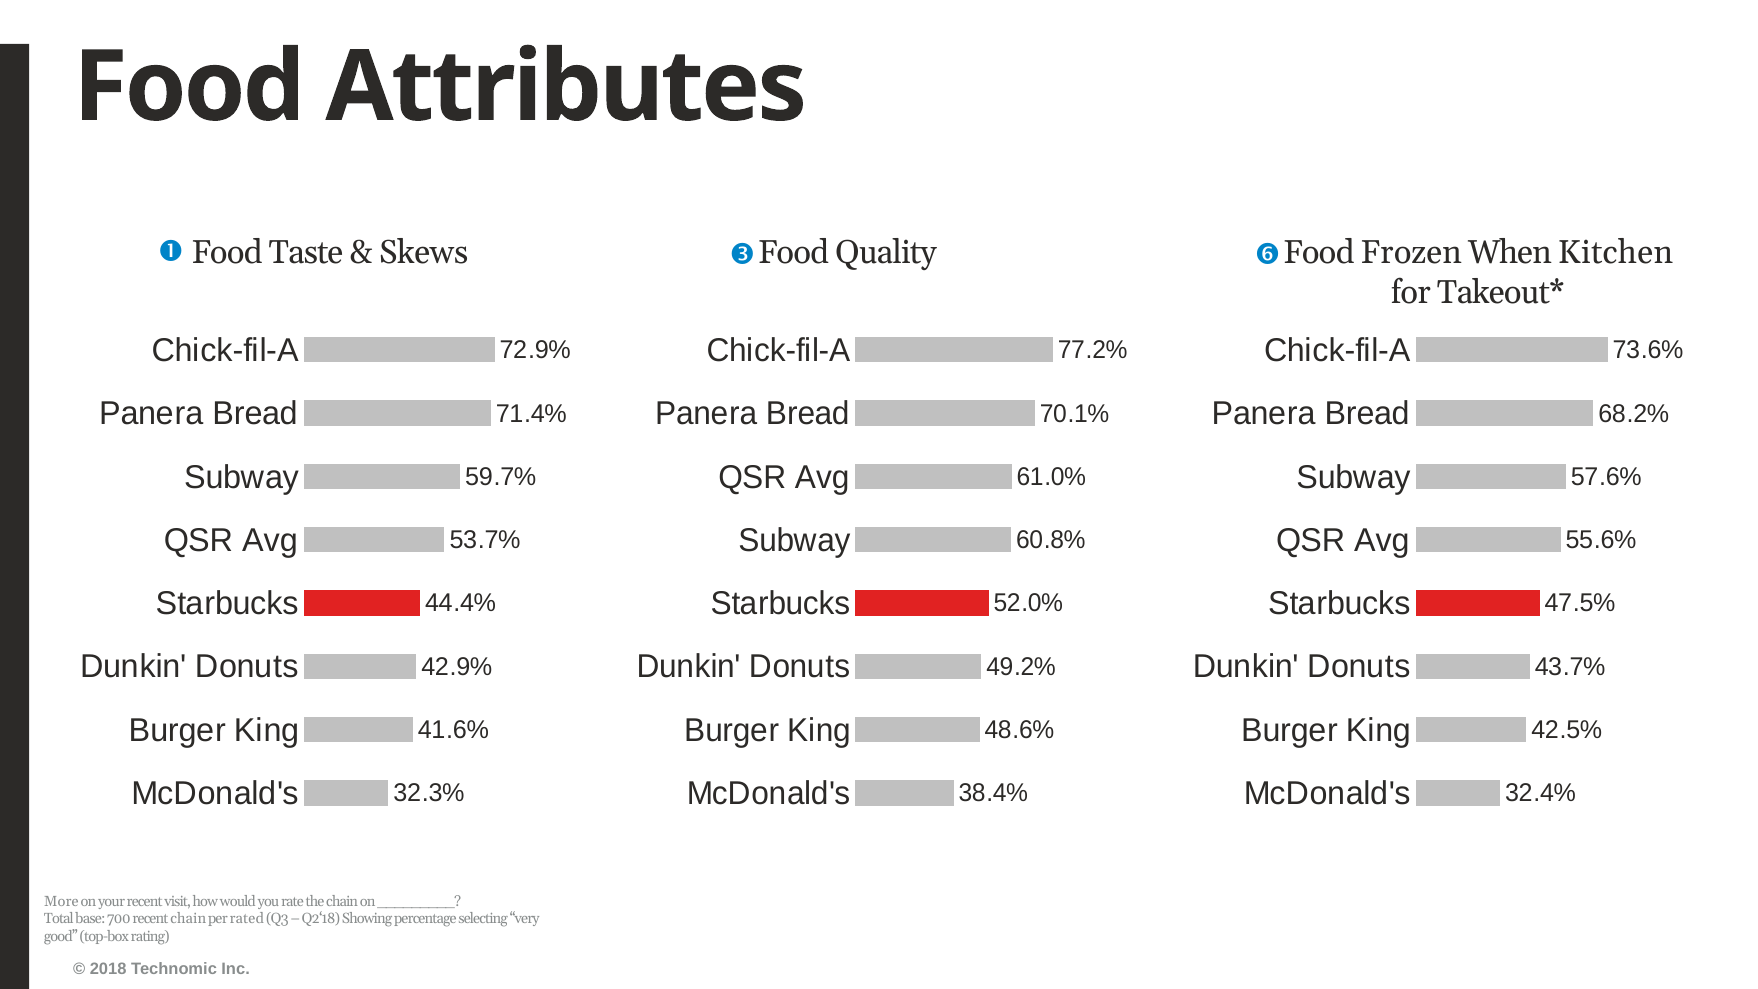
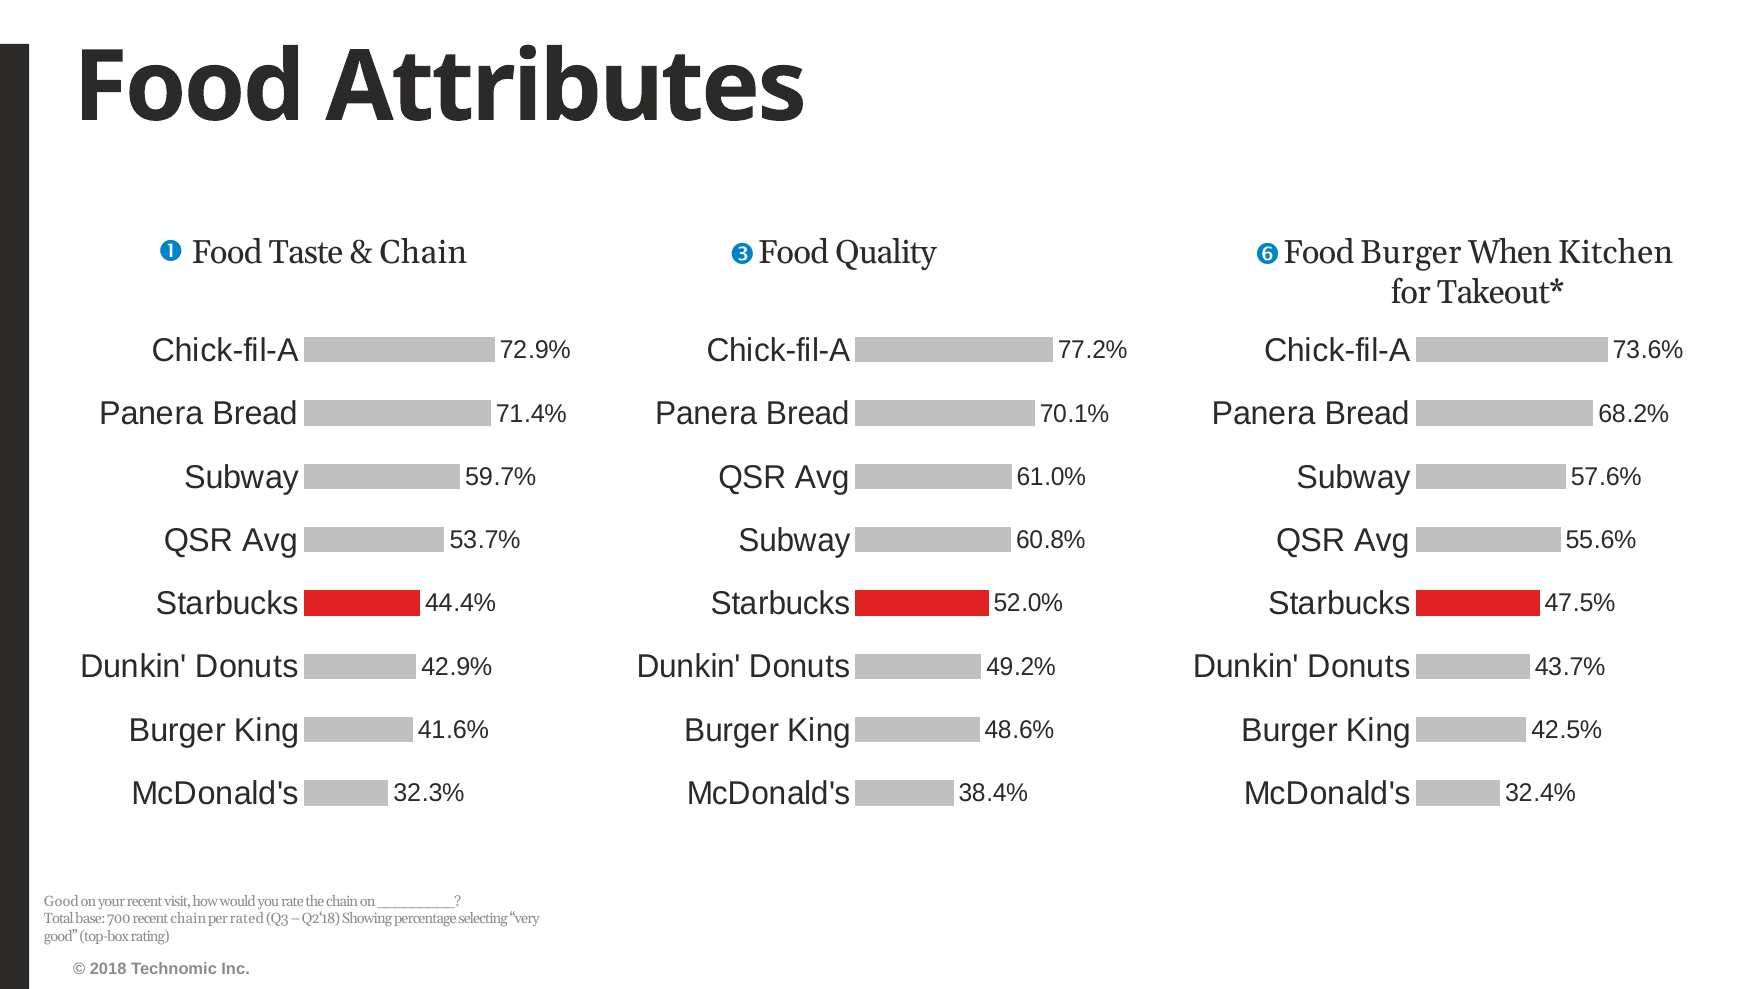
Skews: Skews -> Chain (423, 253)
Food Frozen: Frozen -> Burger (1411, 253)
More: More -> Good (61, 901)
